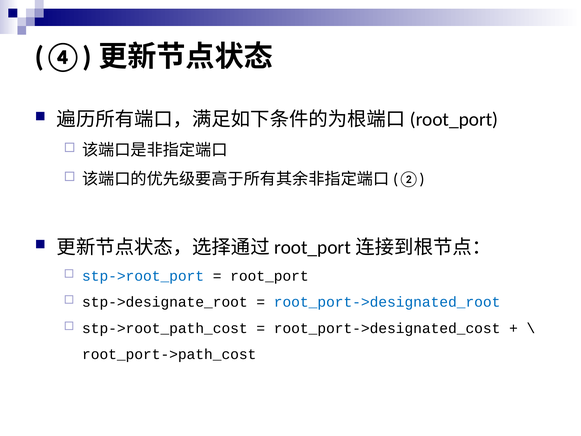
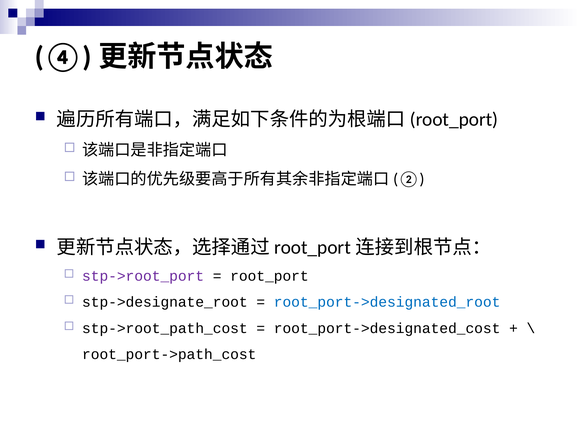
stp->root_port colour: blue -> purple (143, 276)
